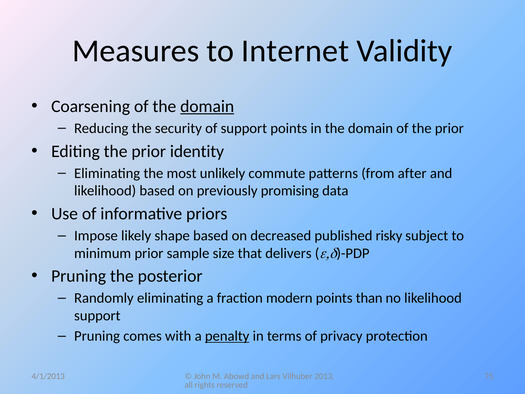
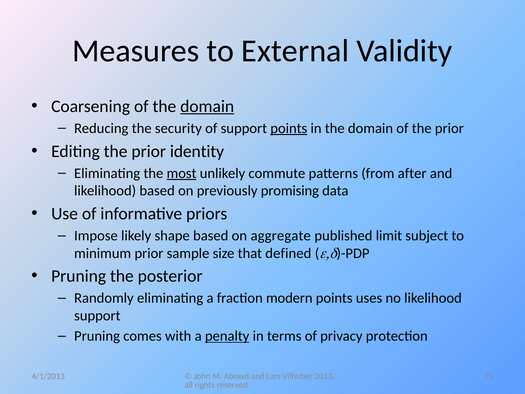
Internet: Internet -> External (295, 51)
points underline: none -> present (289, 128)
most underline: none -> present (182, 173)
decreased: decreased -> aggregate (281, 236)
risky: risky -> limit (389, 236)
delivers: delivers -> defined (288, 253)
than: than -> uses (369, 298)
